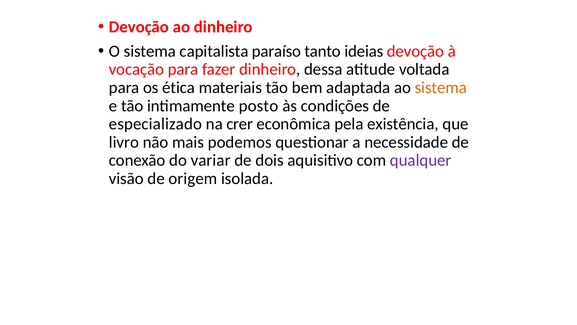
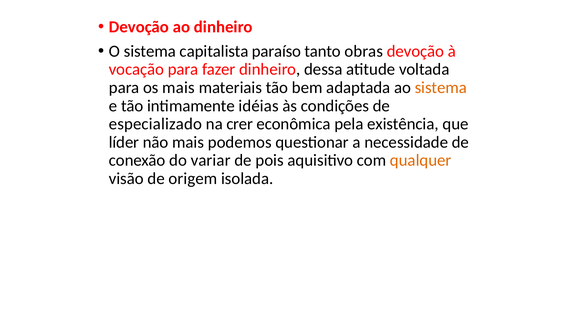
ideias: ideias -> obras (364, 51)
os ética: ética -> mais (179, 87)
posto: posto -> idéias (259, 106)
livro: livro -> líder (124, 142)
dois: dois -> pois (270, 160)
qualquer colour: purple -> orange (421, 160)
